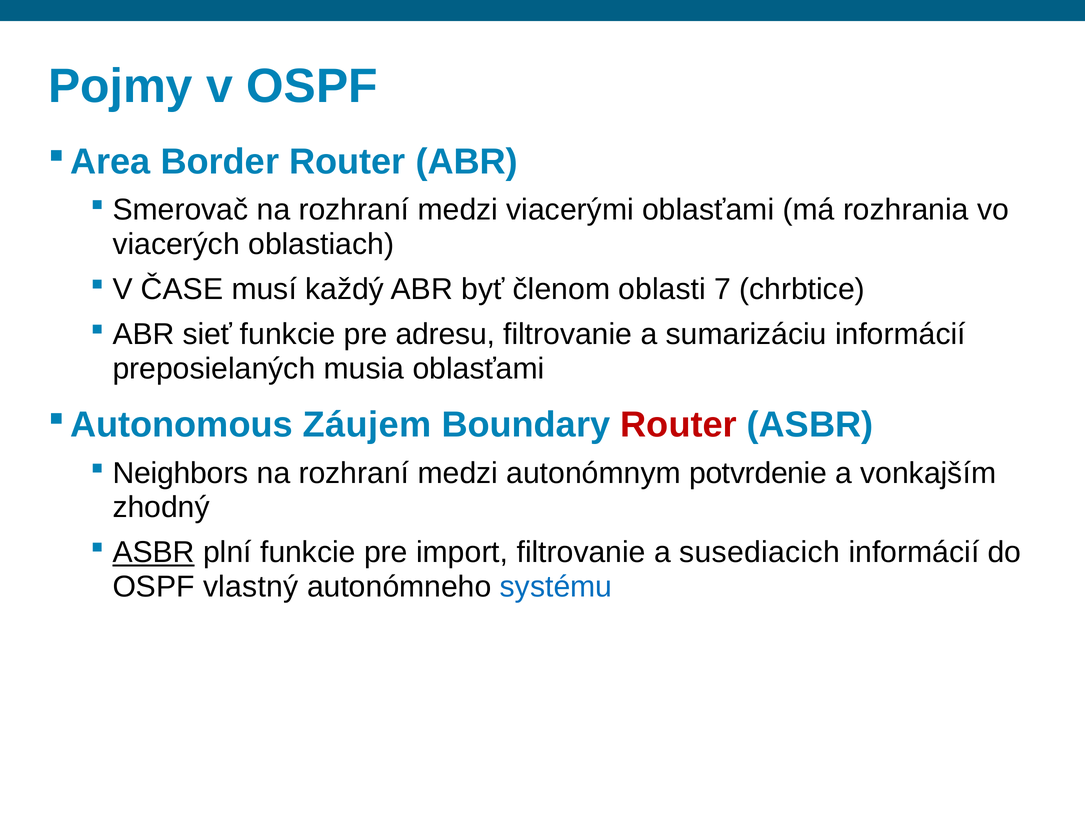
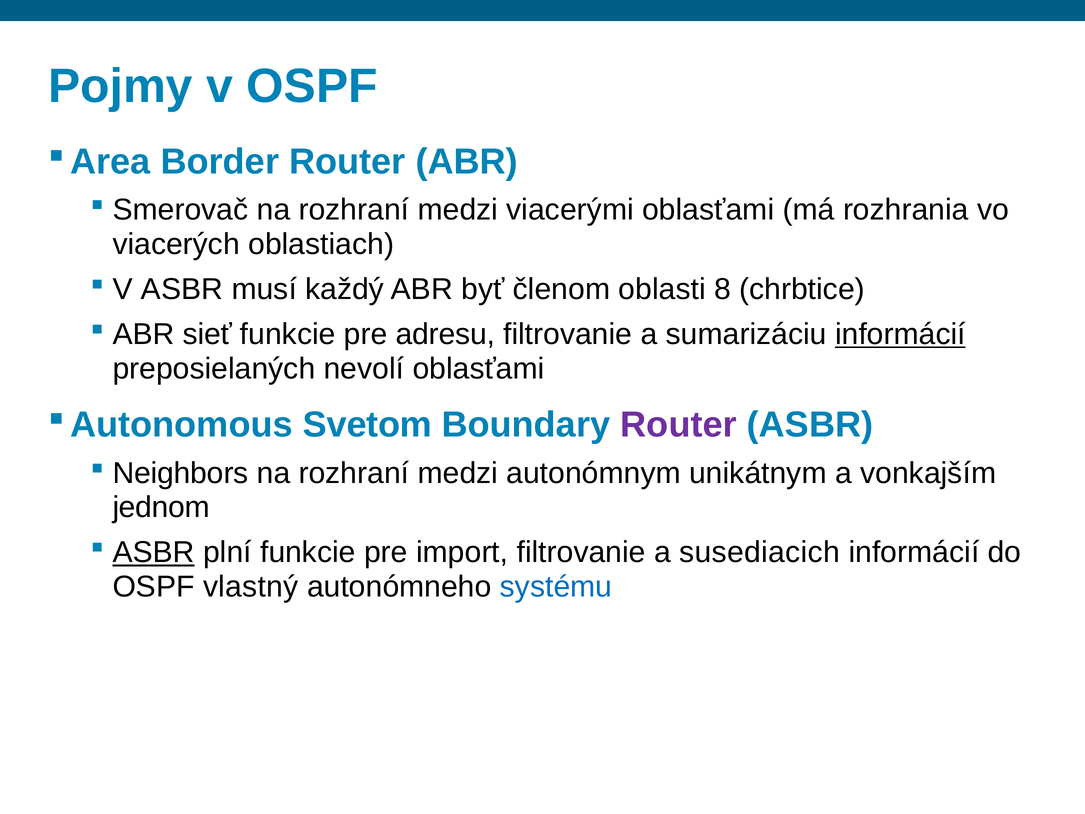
V ČASE: ČASE -> ASBR (182, 289)
7: 7 -> 8 (722, 289)
informácií underline: none -> present (900, 334)
musia: musia -> nevolí (364, 369)
Záujem: Záujem -> Svetom (367, 425)
Router colour: red -> purple (679, 425)
potvrdenie: potvrdenie -> unikátnym (758, 473)
zhodný: zhodný -> jednom (161, 507)
